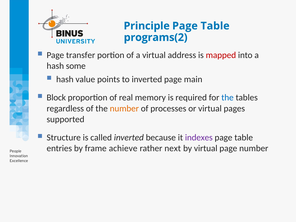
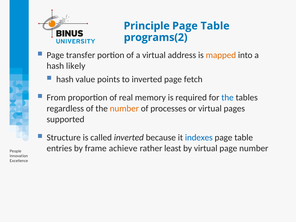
mapped colour: red -> orange (221, 55)
some: some -> likely (76, 66)
main: main -> fetch (193, 79)
Block: Block -> From (56, 98)
indexes colour: purple -> blue (199, 138)
next: next -> least (173, 148)
